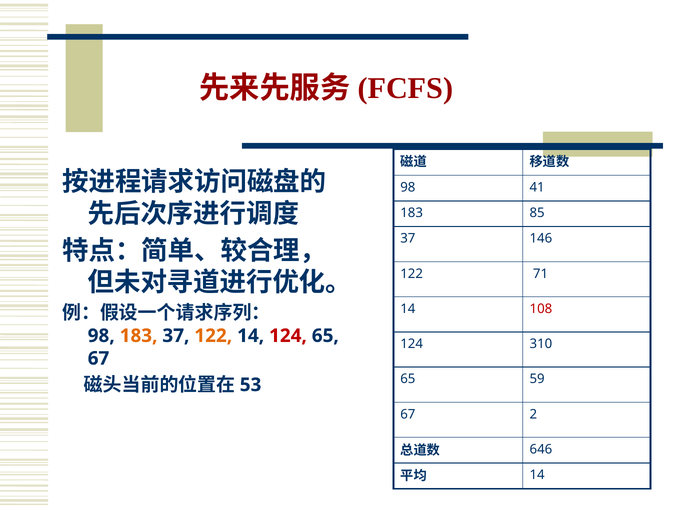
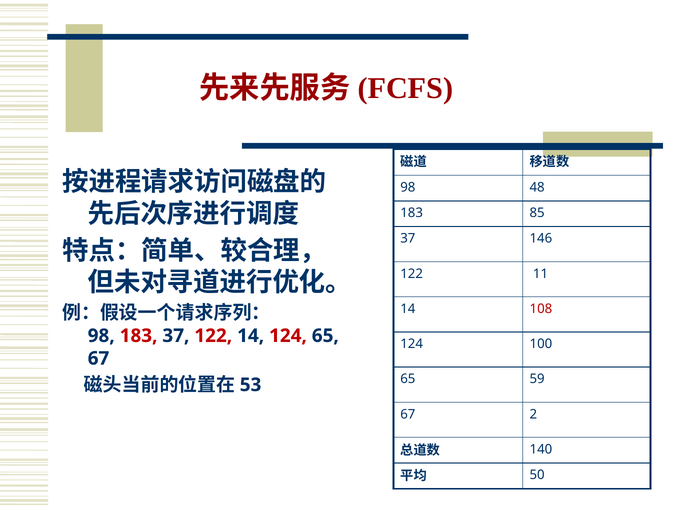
41: 41 -> 48 (537, 187)
71: 71 -> 11 (541, 274)
183 colour: orange -> red (139, 336)
122 colour: orange -> red (213, 336)
310: 310 -> 100 (541, 344)
646: 646 -> 140 (541, 449)
14: 14 -> 50 (537, 475)
